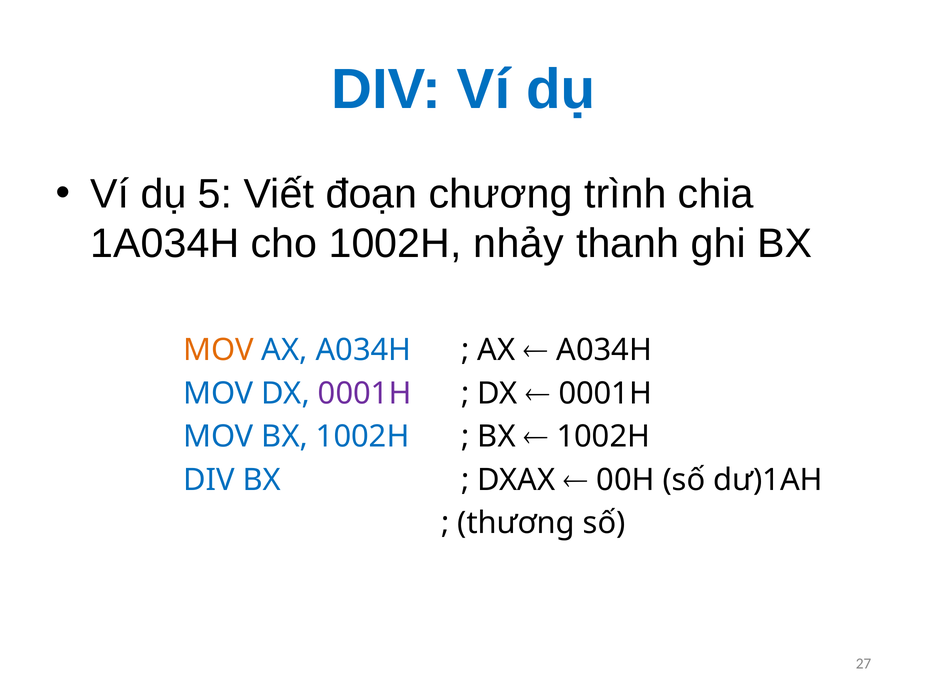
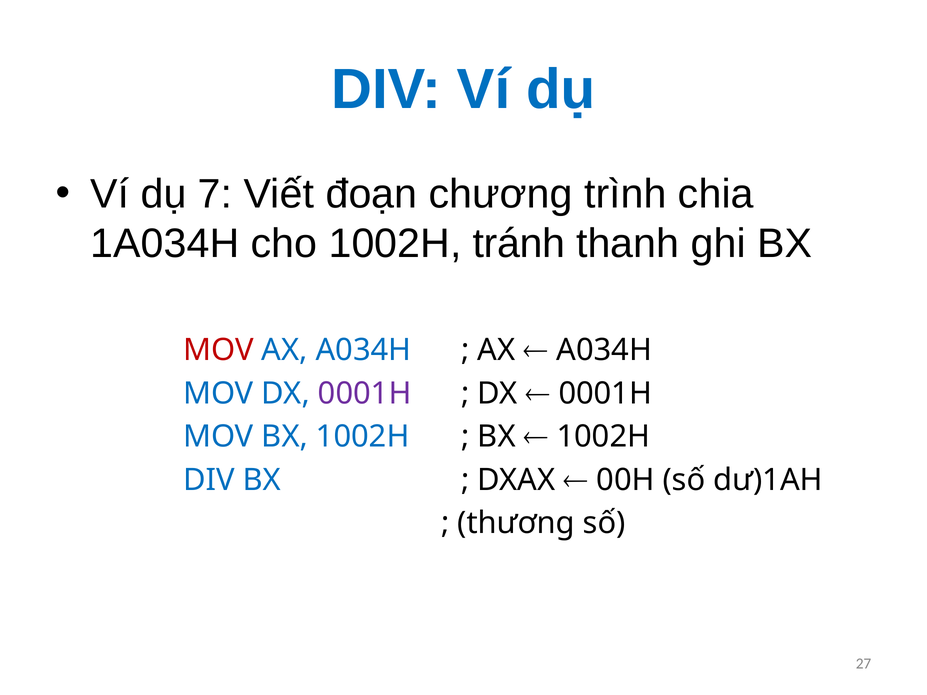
5: 5 -> 7 (215, 194)
nhảy: nhảy -> tránh (519, 244)
MOV colour: orange -> red (218, 350)
